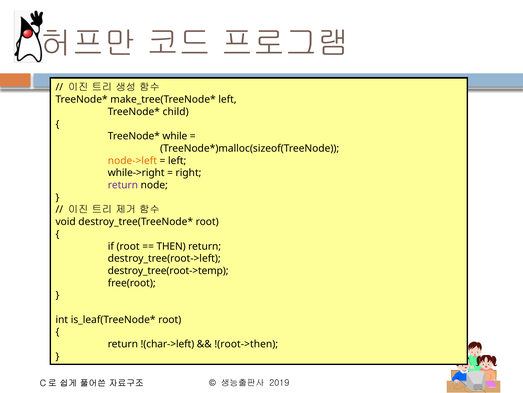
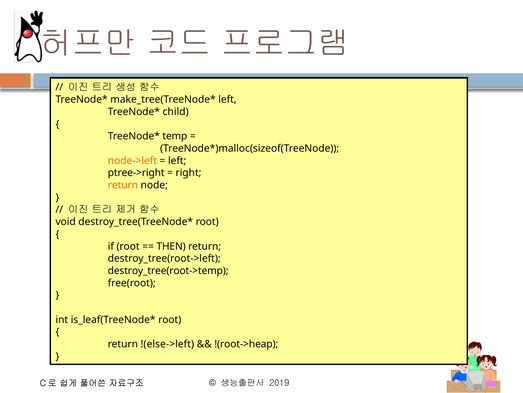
while: while -> temp (175, 136)
while->right: while->right -> ptree->right (136, 173)
return colour: purple -> orange (123, 185)
!(char->left: !(char->left -> !(else->left (167, 344)
!(root->then: !(root->then -> !(root->heap (246, 344)
